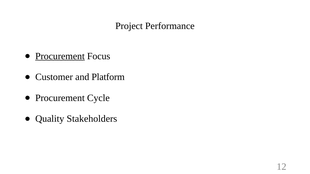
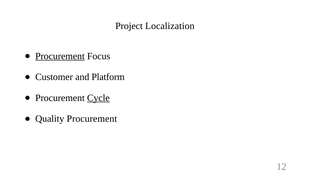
Performance: Performance -> Localization (170, 26)
Cycle underline: none -> present (98, 98)
Quality Stakeholders: Stakeholders -> Procurement (92, 119)
